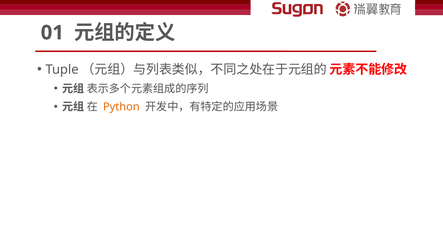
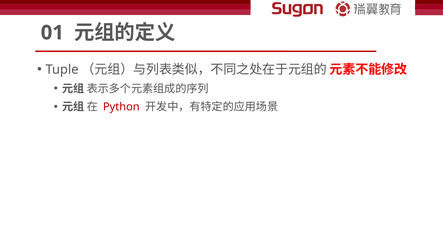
Python colour: orange -> red (121, 107)
